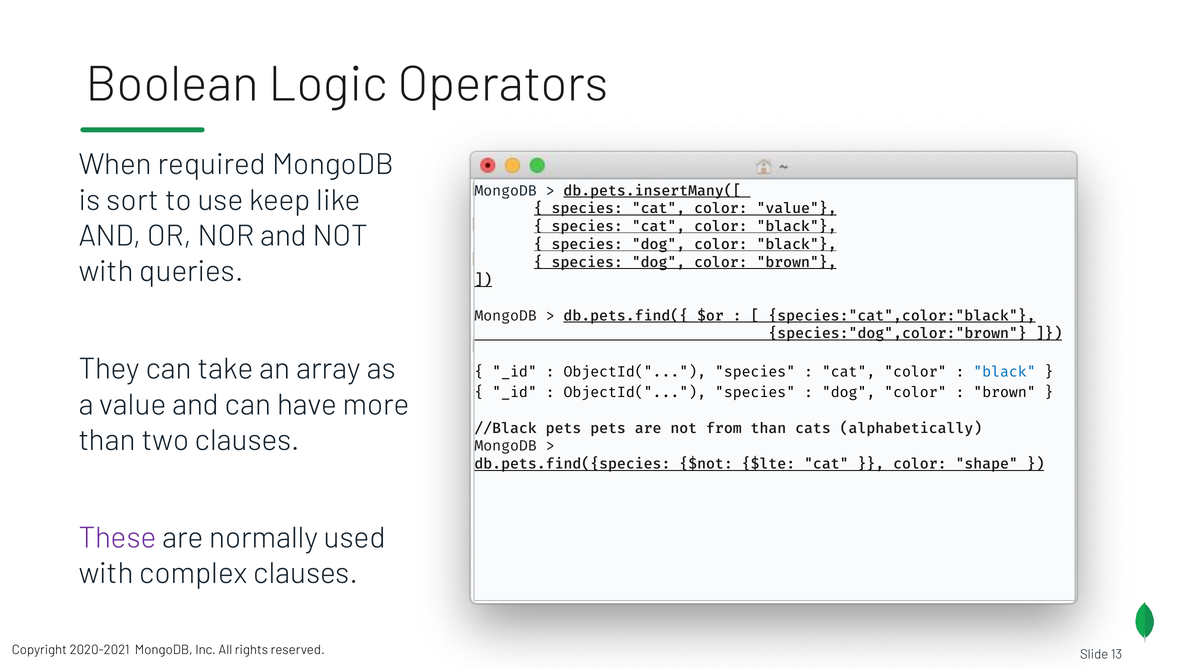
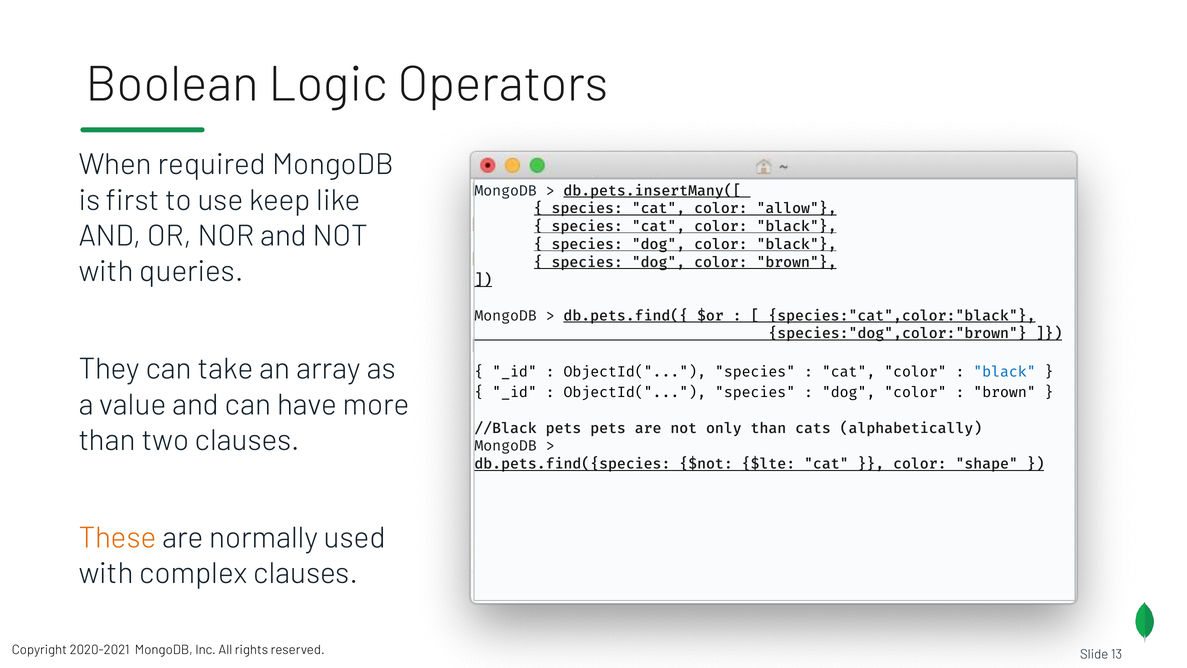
sort: sort -> first (133, 200)
color value: value -> allow (797, 208)
from: from -> only (724, 428)
These colour: purple -> orange (117, 538)
